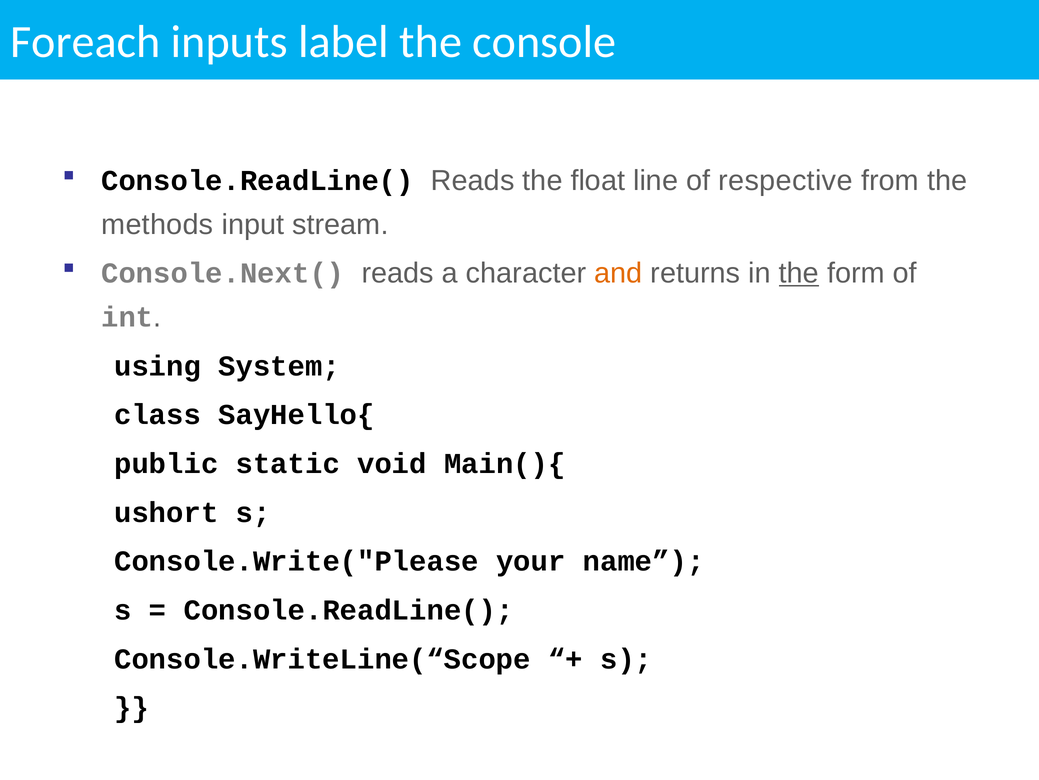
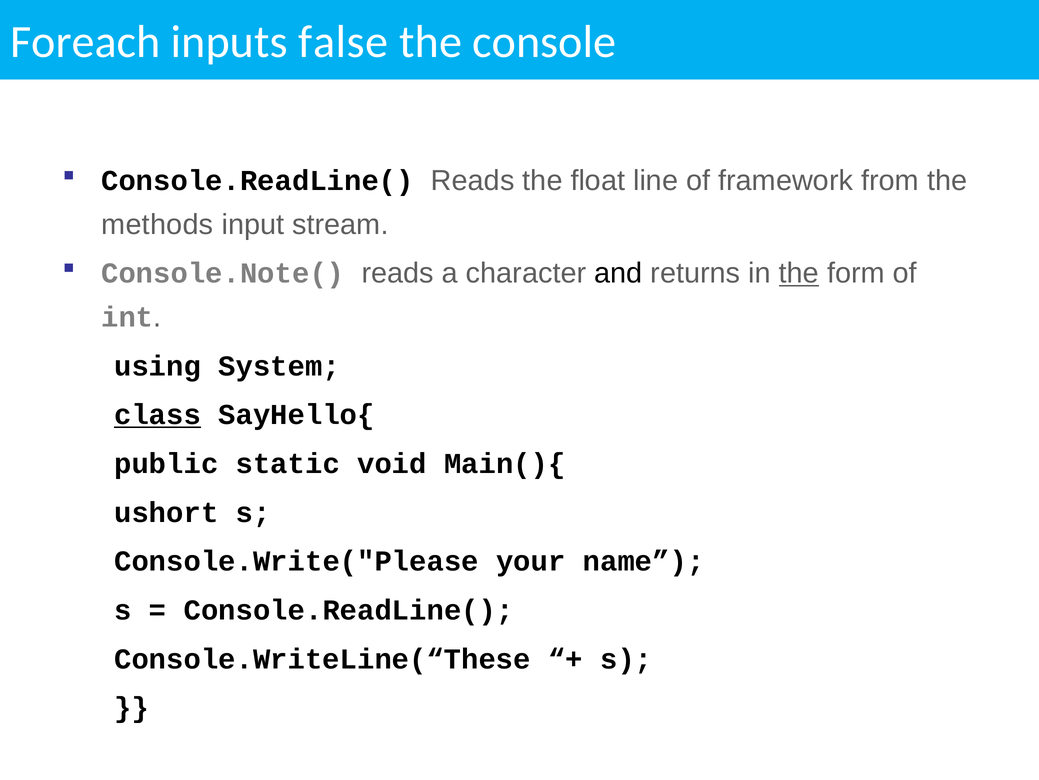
label: label -> false (343, 42)
respective: respective -> framework (786, 181)
Console.Next(: Console.Next( -> Console.Note( (223, 273)
and colour: orange -> black (618, 273)
class underline: none -> present (158, 414)
Console.WriteLine(“Scope: Console.WriteLine(“Scope -> Console.WriteLine(“These (322, 658)
